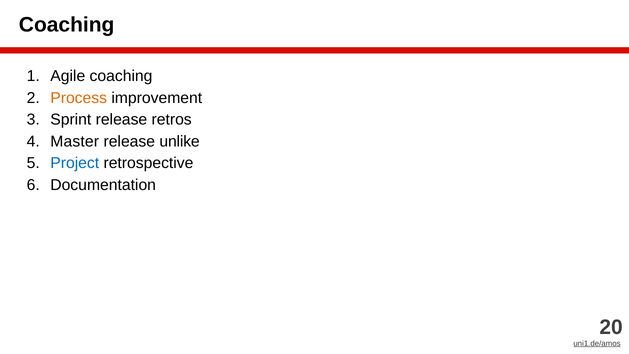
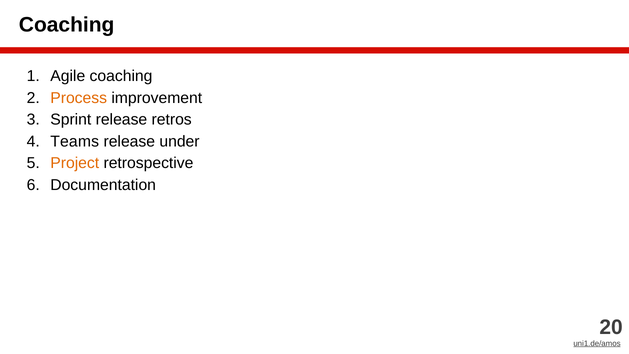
Master: Master -> Teams (75, 141)
unlike: unlike -> under (180, 141)
Project colour: blue -> orange (75, 163)
